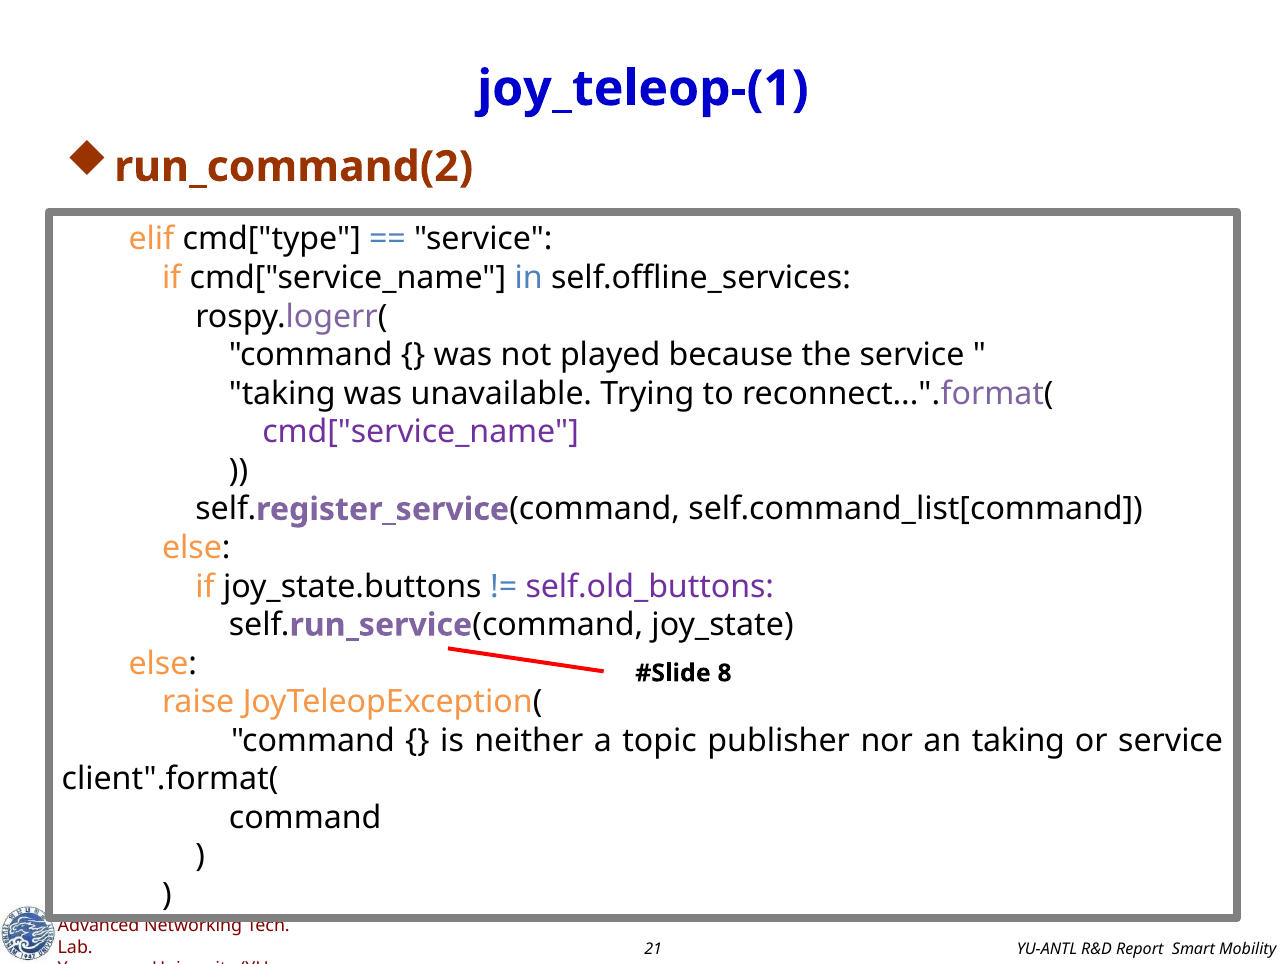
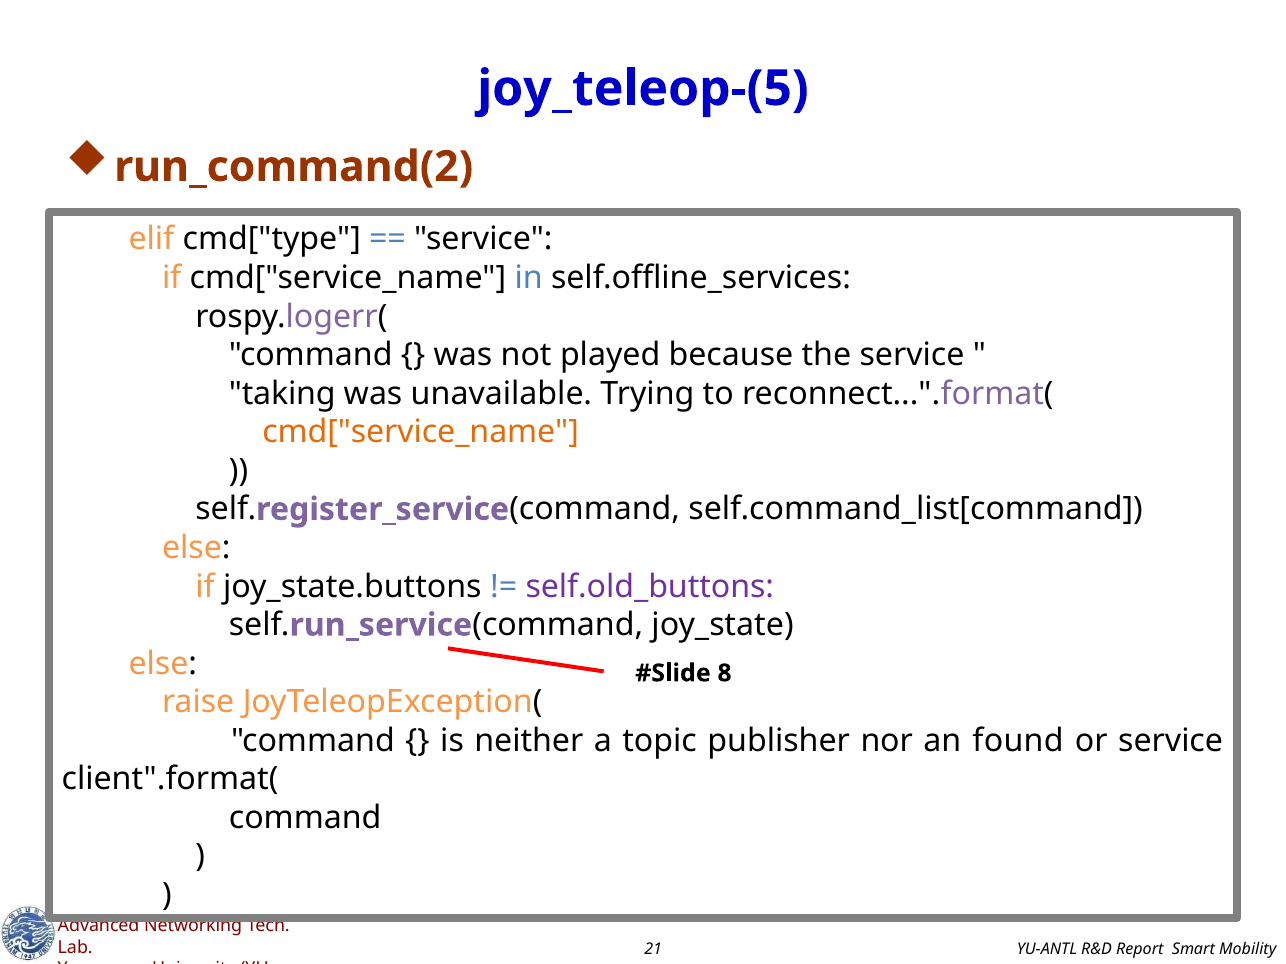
joy_teleop-(1: joy_teleop-(1 -> joy_teleop-(5 (643, 89)
cmd["service_name colour: purple -> orange (421, 432)
an taking: taking -> found (1018, 741)
